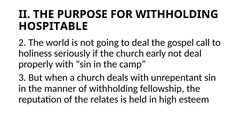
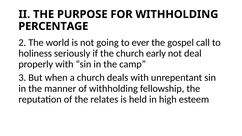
HOSPITABLE: HOSPITABLE -> PERCENTAGE (53, 26)
to deal: deal -> ever (141, 43)
